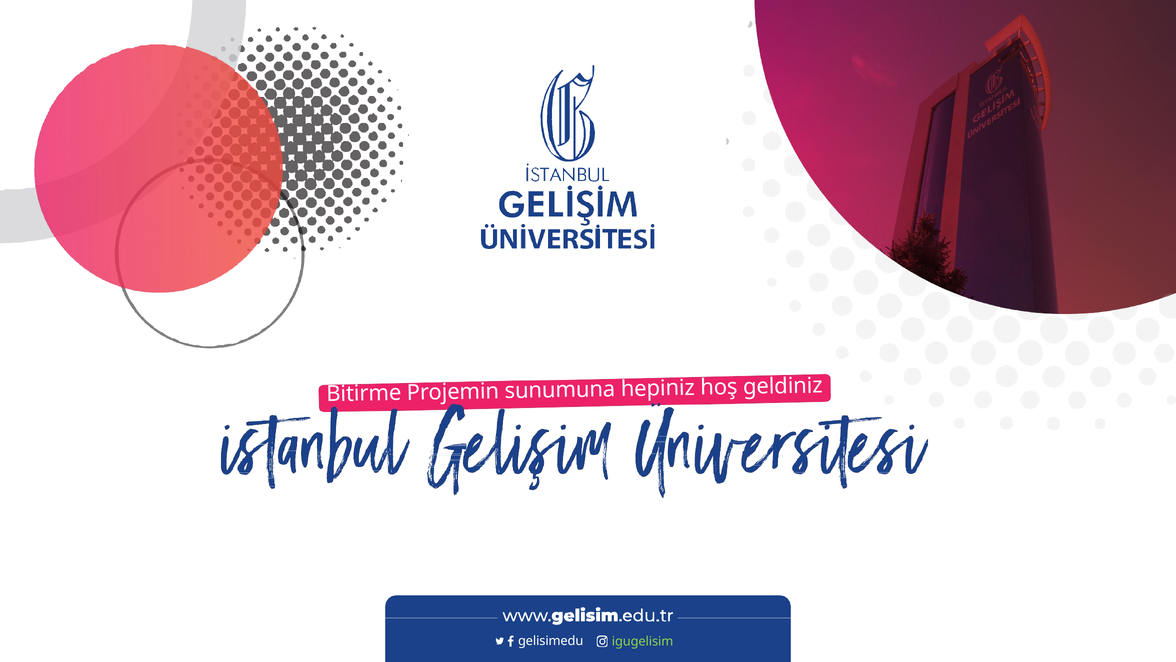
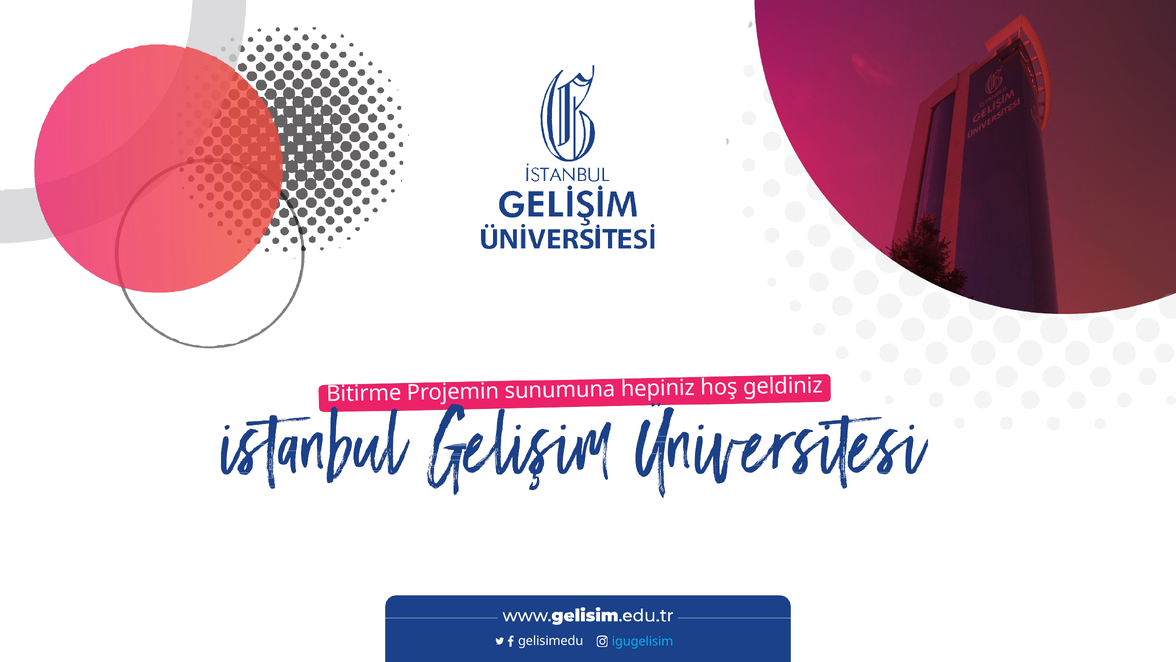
igugelisim colour: light green -> light blue (643, 641)
